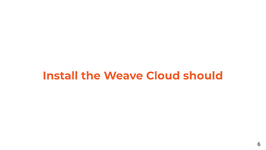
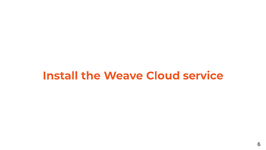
should: should -> service (203, 76)
